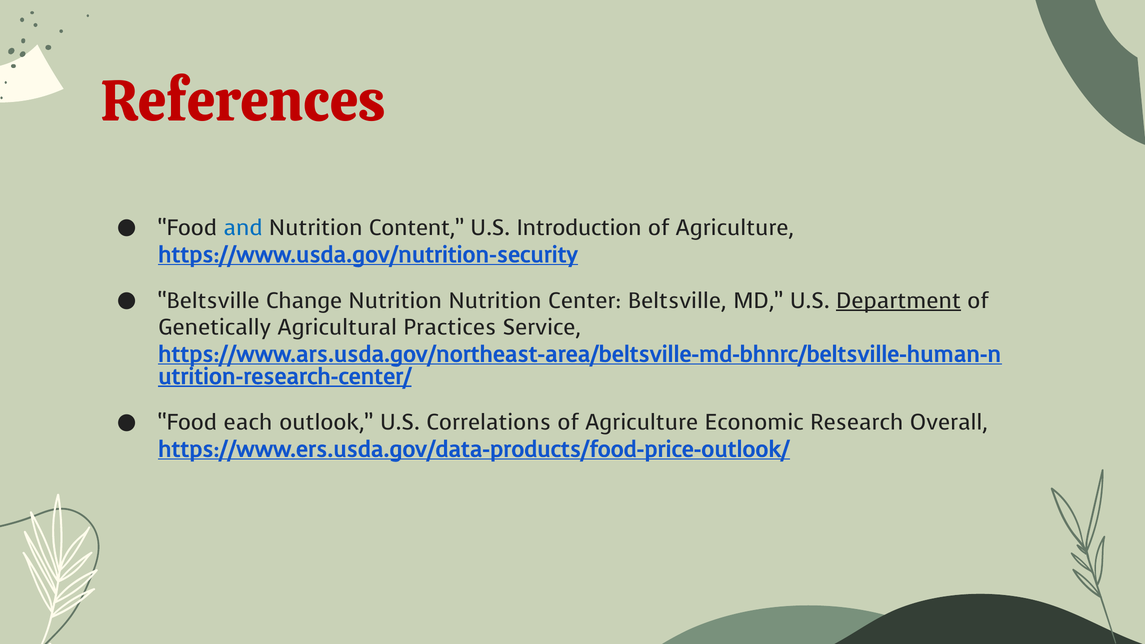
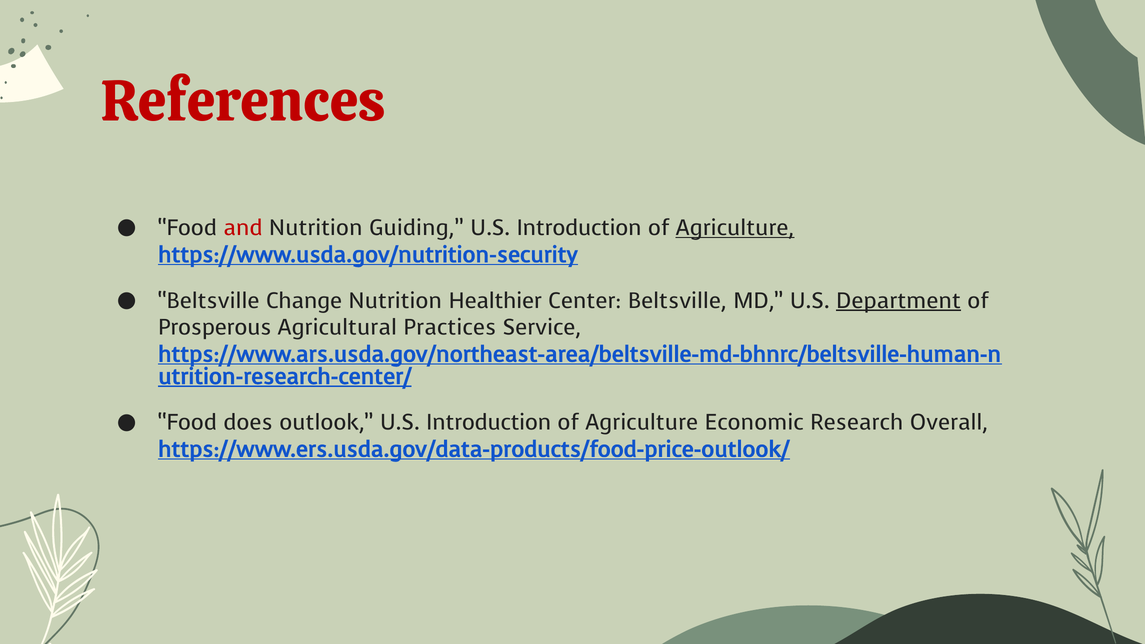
and colour: blue -> red (243, 228)
Content: Content -> Guiding (417, 228)
Agriculture underline: none -> present (735, 228)
Nutrition Nutrition: Nutrition -> Healthier (495, 301)
Genetically: Genetically -> Prosperous (215, 327)
each: each -> does (248, 423)
outlook U.S Correlations: Correlations -> Introduction (489, 423)
